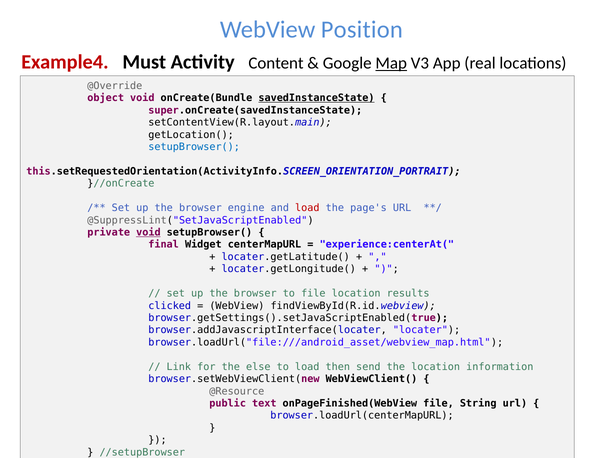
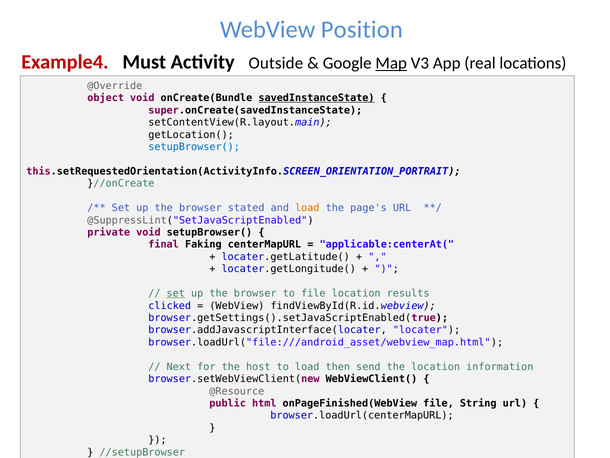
Content: Content -> Outside (276, 63)
engine: engine -> stated (246, 208)
load colour: red -> orange (307, 208)
void underline: present -> none (148, 232)
Widget: Widget -> Faking (203, 244)
experience:centerAt(: experience:centerAt( -> applicable:centerAt( (387, 244)
set underline: none -> present (176, 293)
Link: Link -> Next (179, 366)
else: else -> host (258, 366)
text: text -> html (264, 403)
